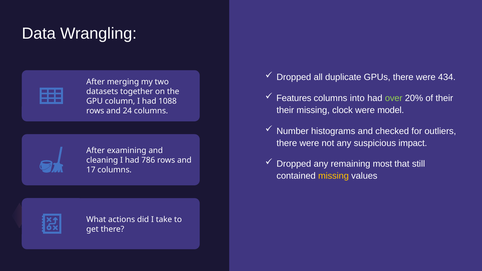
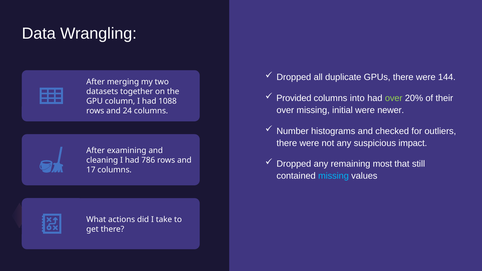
434: 434 -> 144 (447, 77)
Features: Features -> Provided (294, 98)
their: their -> over (285, 110)
clock: clock -> initial (342, 110)
model: model -> newer (391, 110)
missing colour: yellow -> light blue (333, 176)
